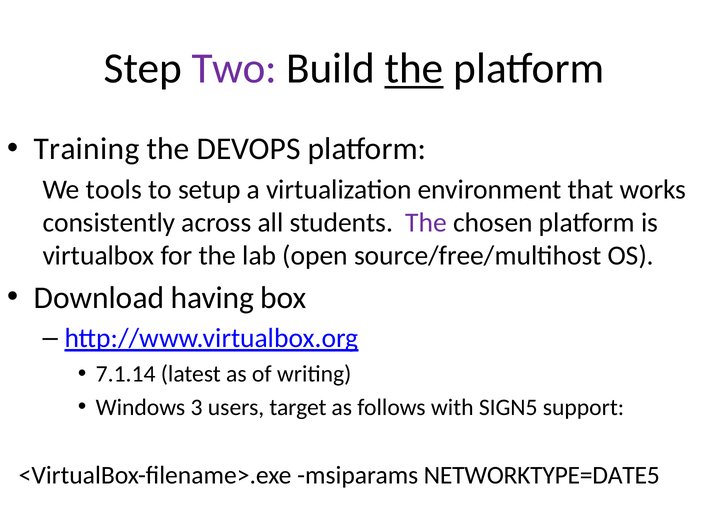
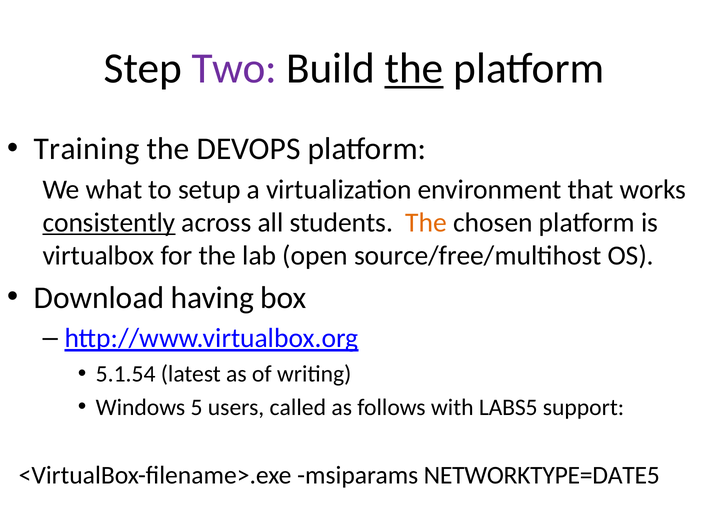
tools: tools -> what (114, 189)
consistently underline: none -> present (109, 222)
The colour: purple -> orange (426, 222)
7.1.14: 7.1.14 -> 5.1.54 (126, 374)
3: 3 -> 5 (197, 407)
target: target -> called (298, 407)
SIGN5: SIGN5 -> LABS5 (508, 407)
